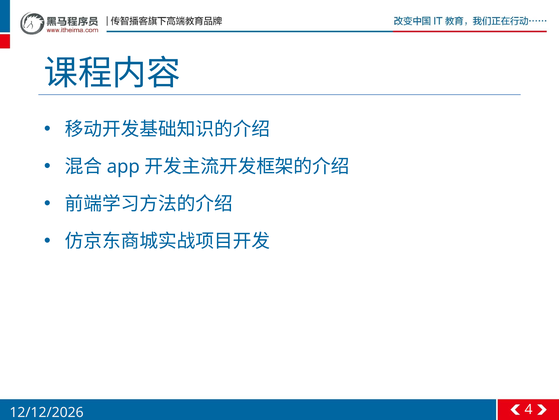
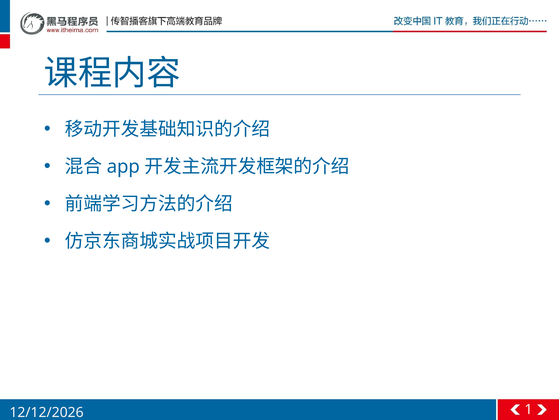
4: 4 -> 1 (529, 409)
